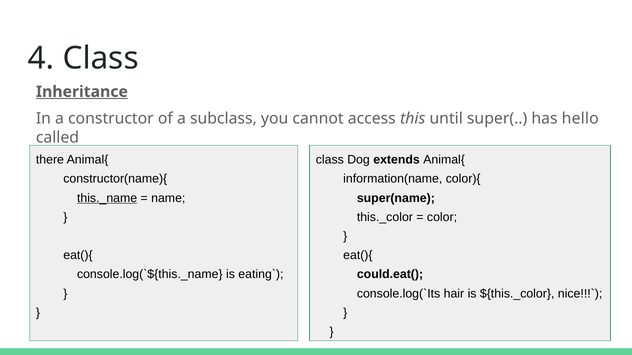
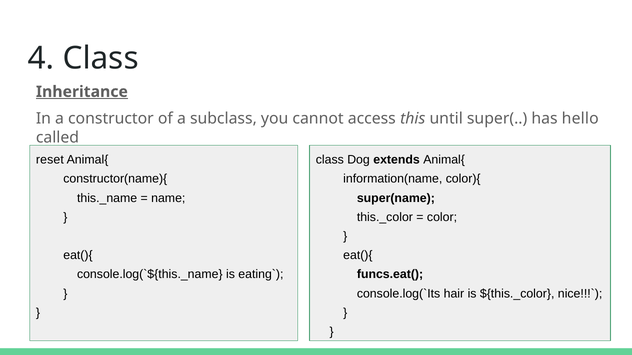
there: there -> reset (50, 160)
this._name underline: present -> none (107, 198)
could.eat(: could.eat( -> funcs.eat( (390, 275)
